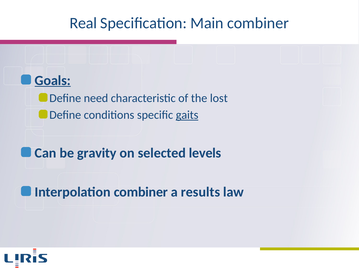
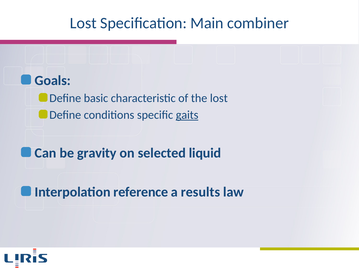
Real: Real -> Lost (83, 23)
Goals underline: present -> none (53, 81)
need: need -> basic (96, 98)
levels: levels -> liquid (205, 153)
Interpolation combiner: combiner -> reference (141, 192)
